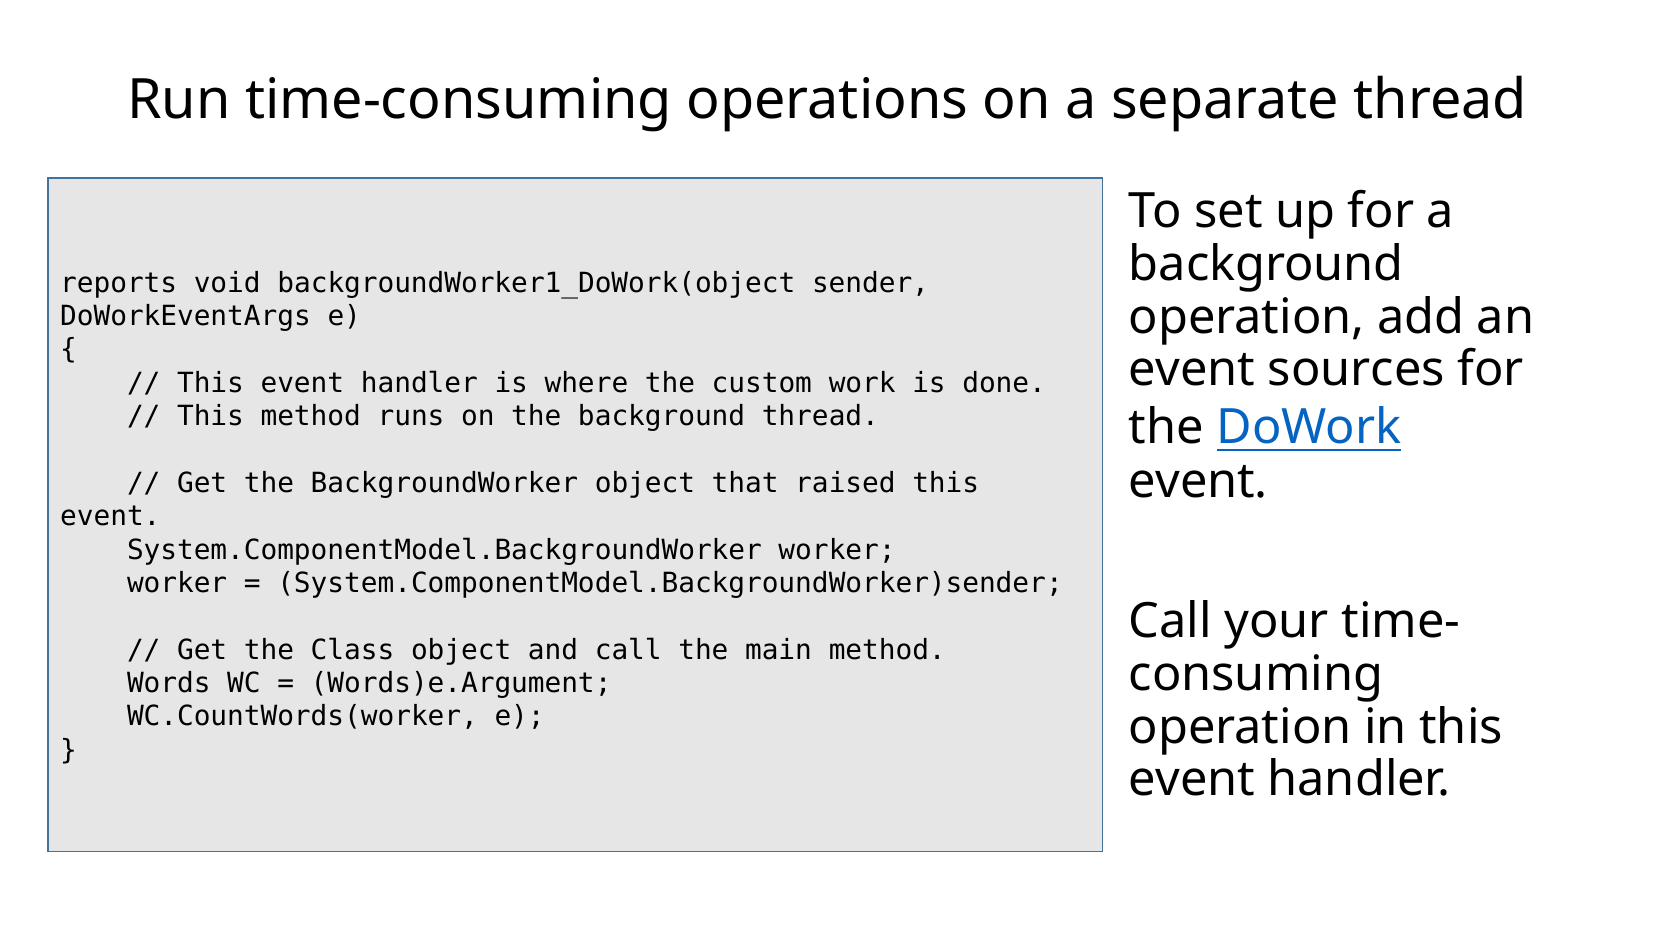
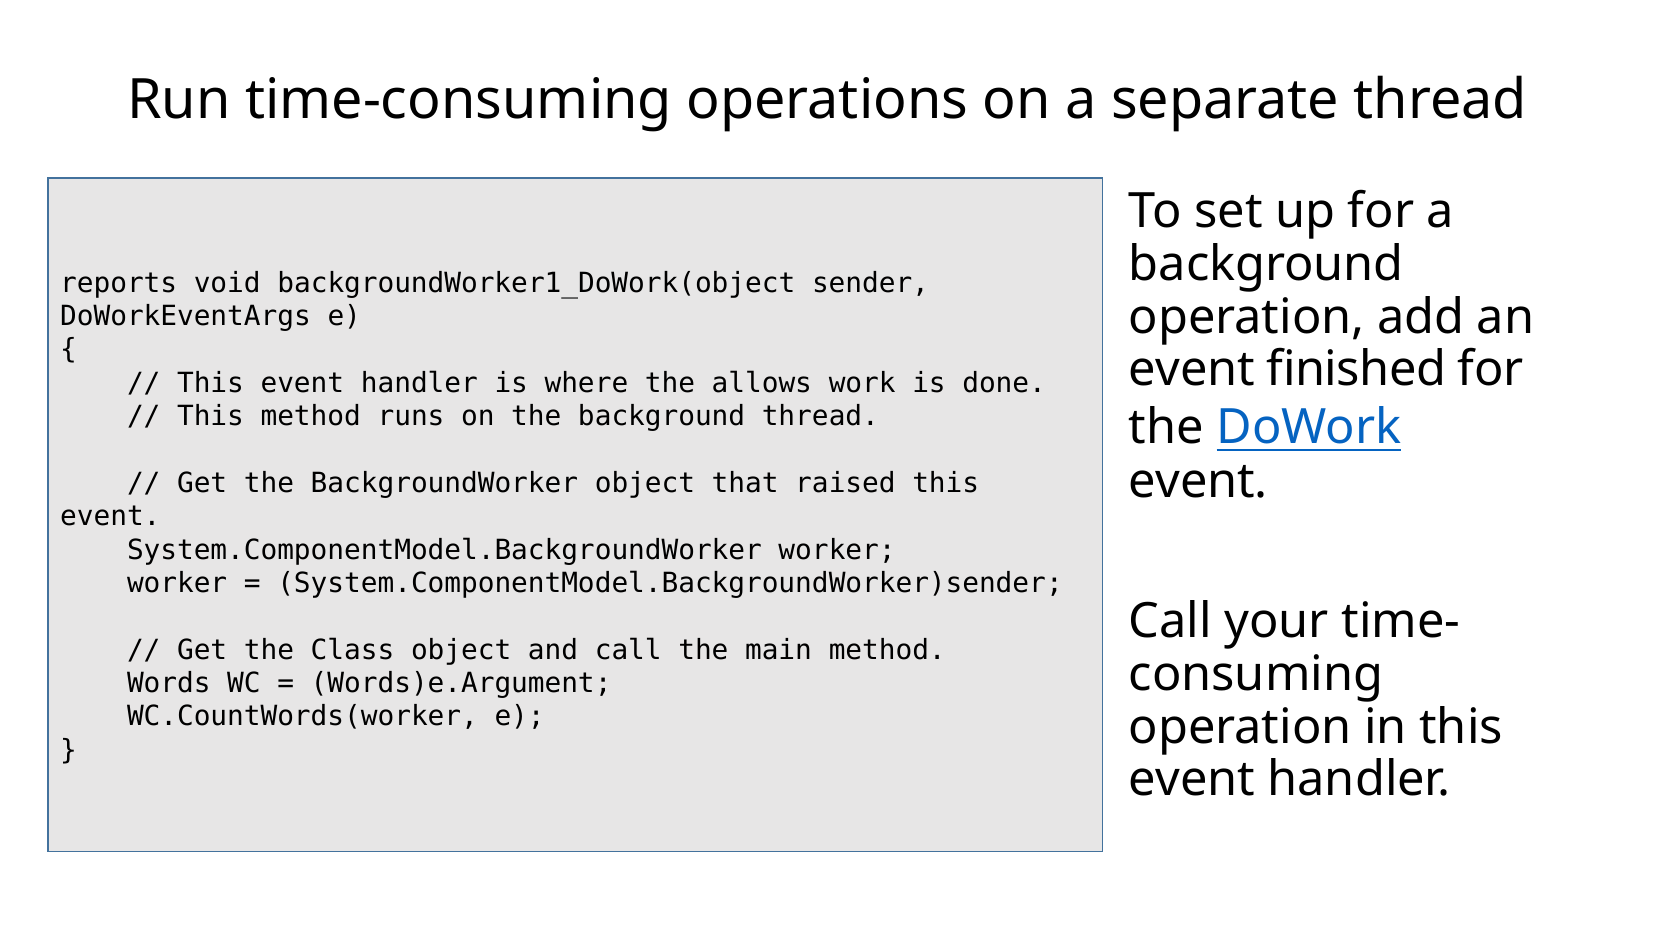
sources: sources -> finished (1357, 370)
custom: custom -> allows (762, 383)
